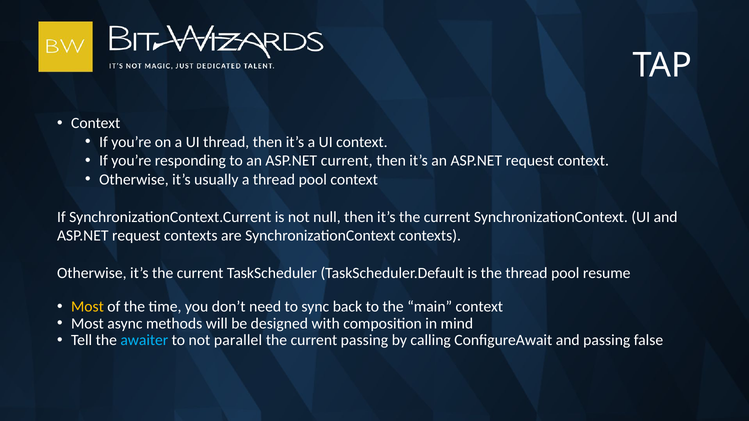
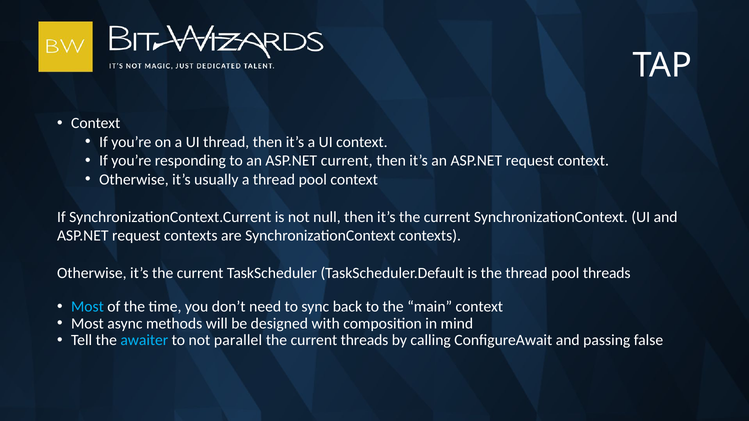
pool resume: resume -> threads (607, 273)
Most colour: yellow -> light blue (87, 307)
current passing: passing -> threads (365, 340)
